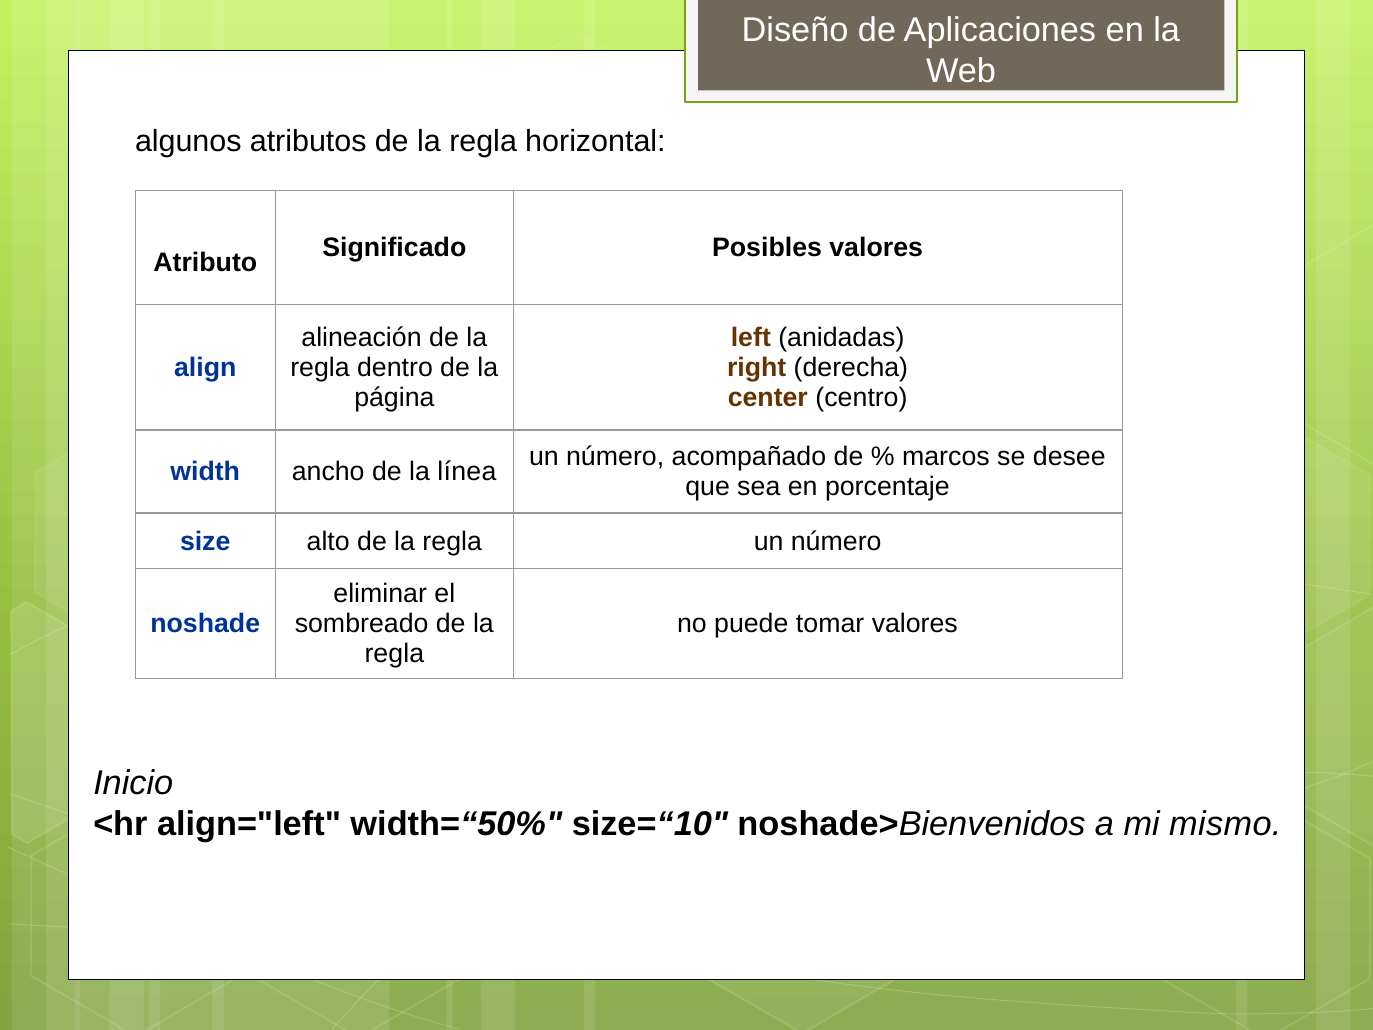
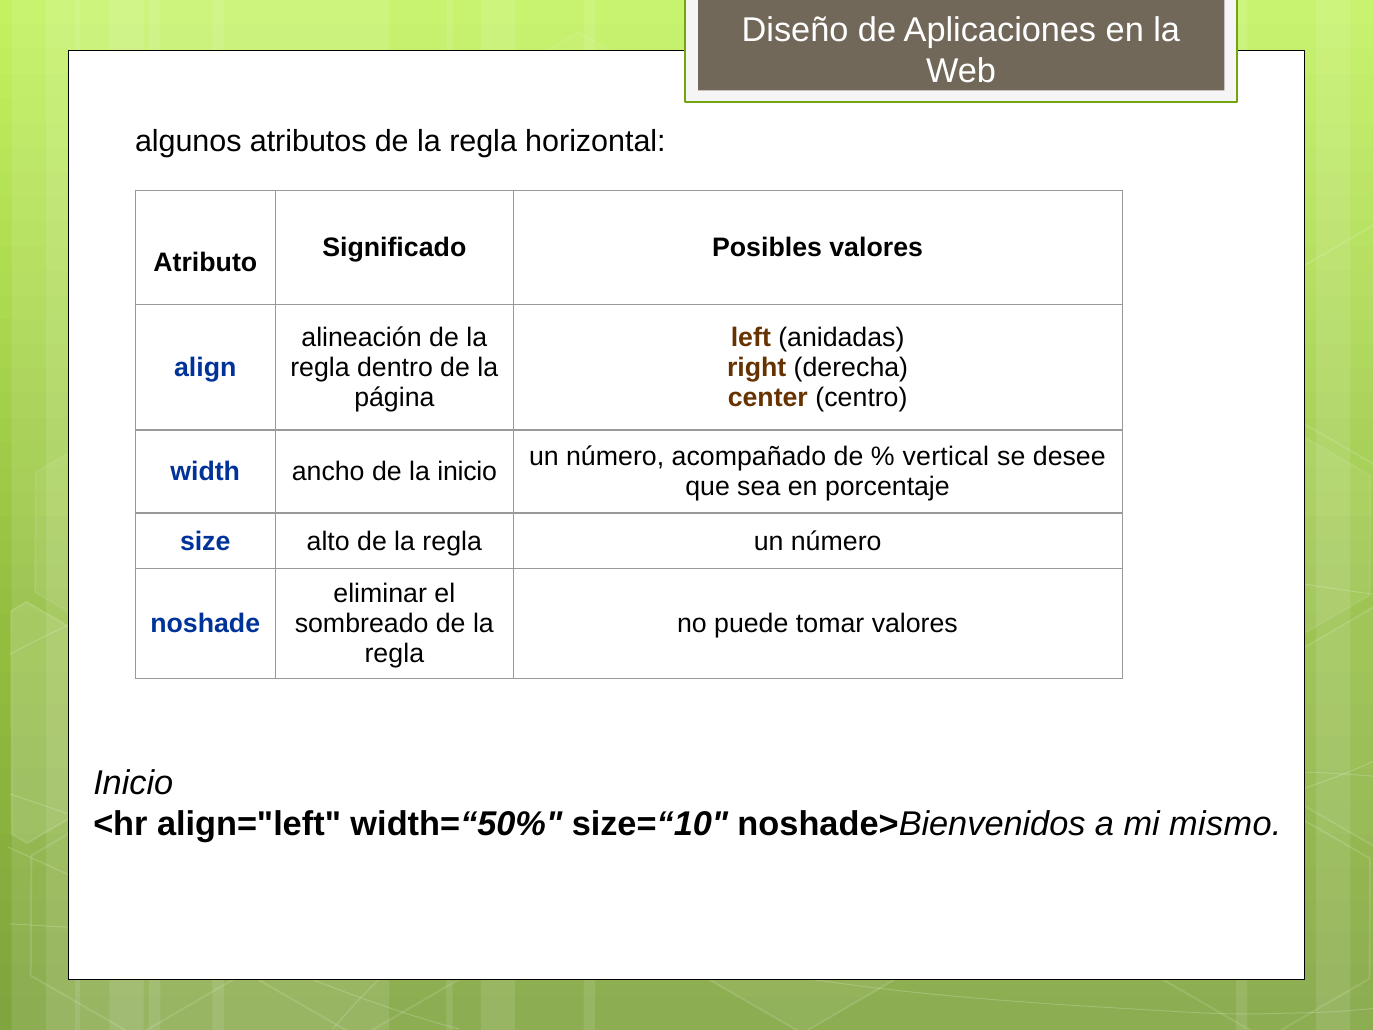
marcos: marcos -> vertical (946, 457)
la línea: línea -> inicio (467, 472)
